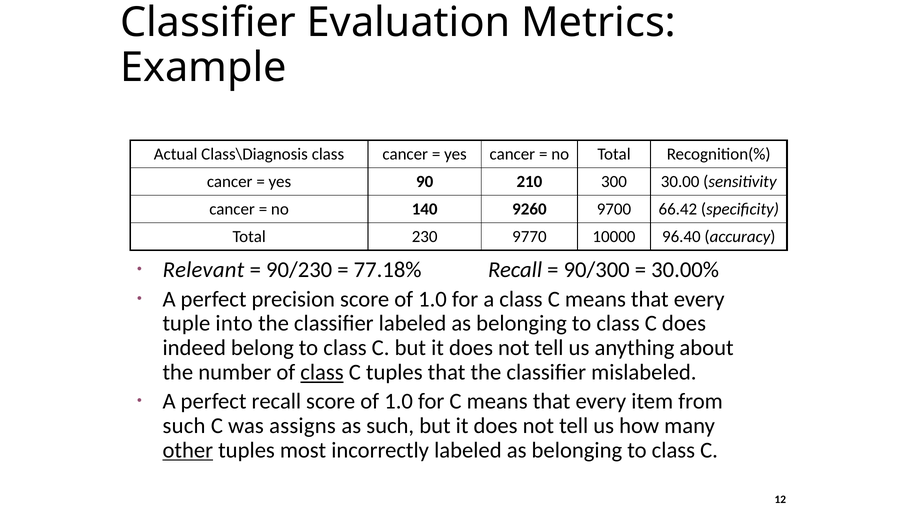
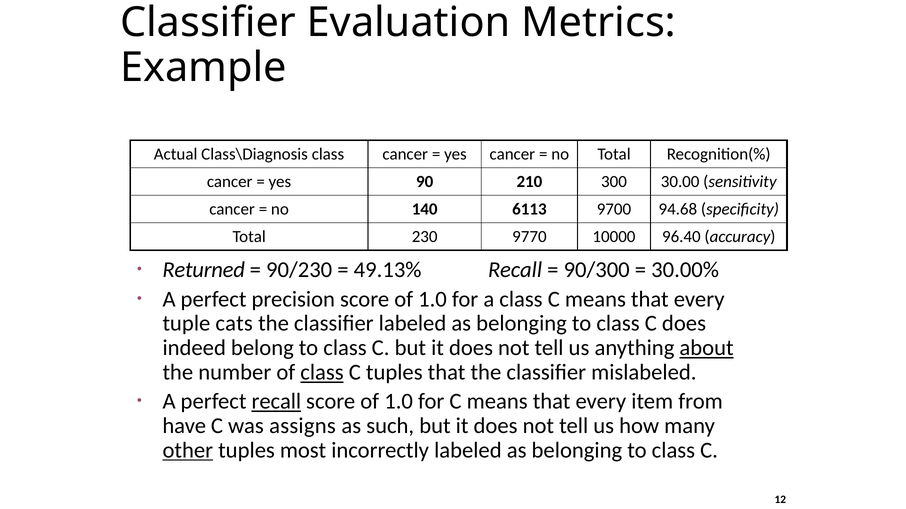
9260: 9260 -> 6113 (529, 209)
66.42: 66.42 -> 94.68 (678, 209)
Relevant: Relevant -> Returned (204, 270)
77.18%: 77.18% -> 49.13% (388, 270)
into: into -> cats (234, 324)
about underline: none -> present (707, 348)
recall underline: none -> present (276, 402)
such: such -> have (184, 426)
